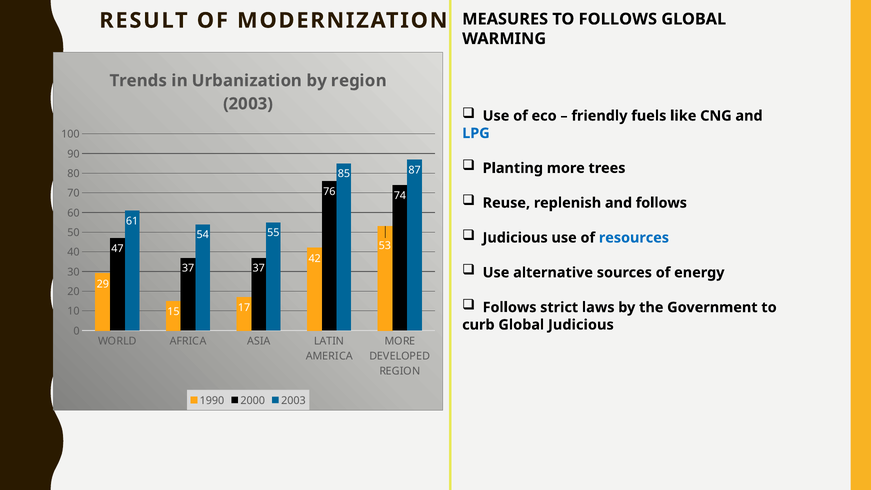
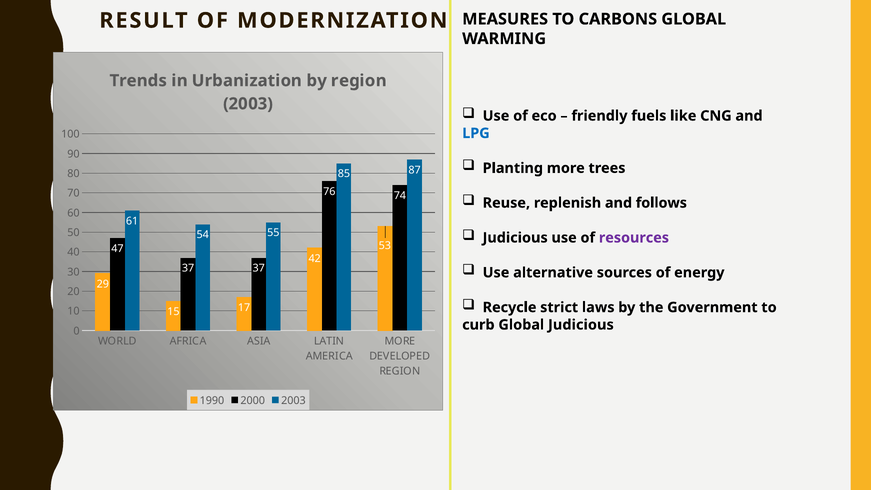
TO FOLLOWS: FOLLOWS -> CARBONS (618, 19)
resources colour: blue -> purple (634, 238)
Follows: Follows -> Recycle (510, 307)
